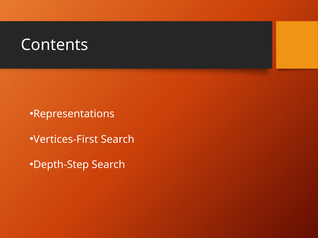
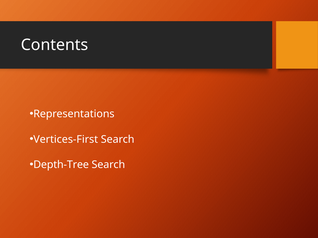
Depth-Step: Depth-Step -> Depth-Tree (61, 165)
